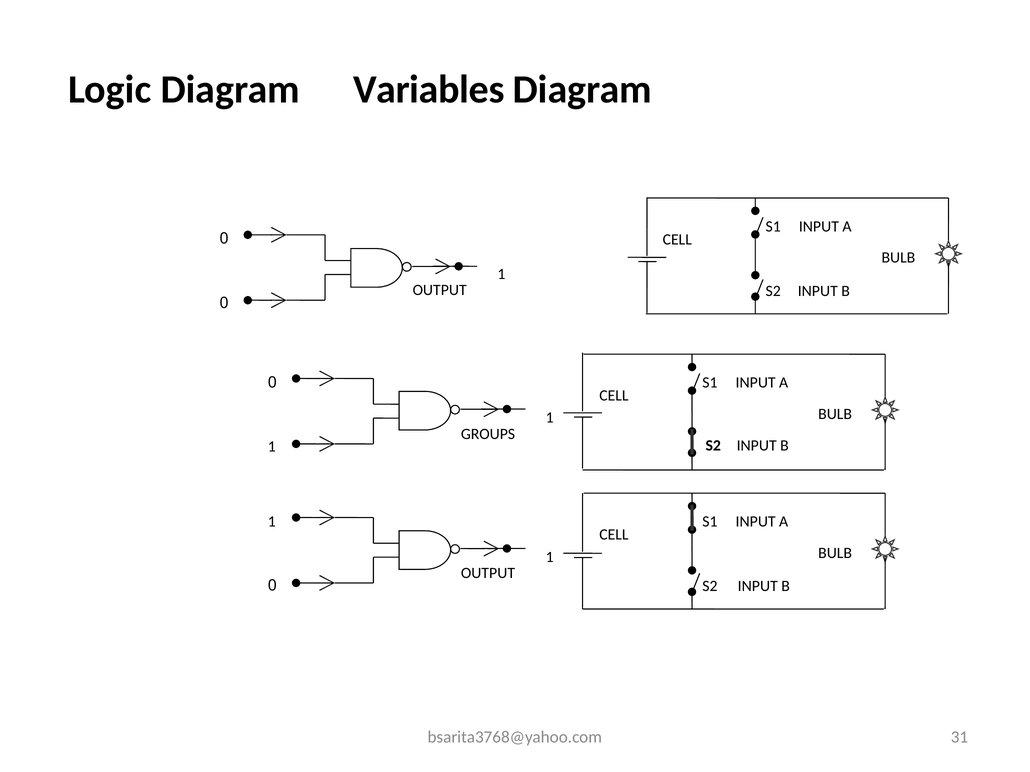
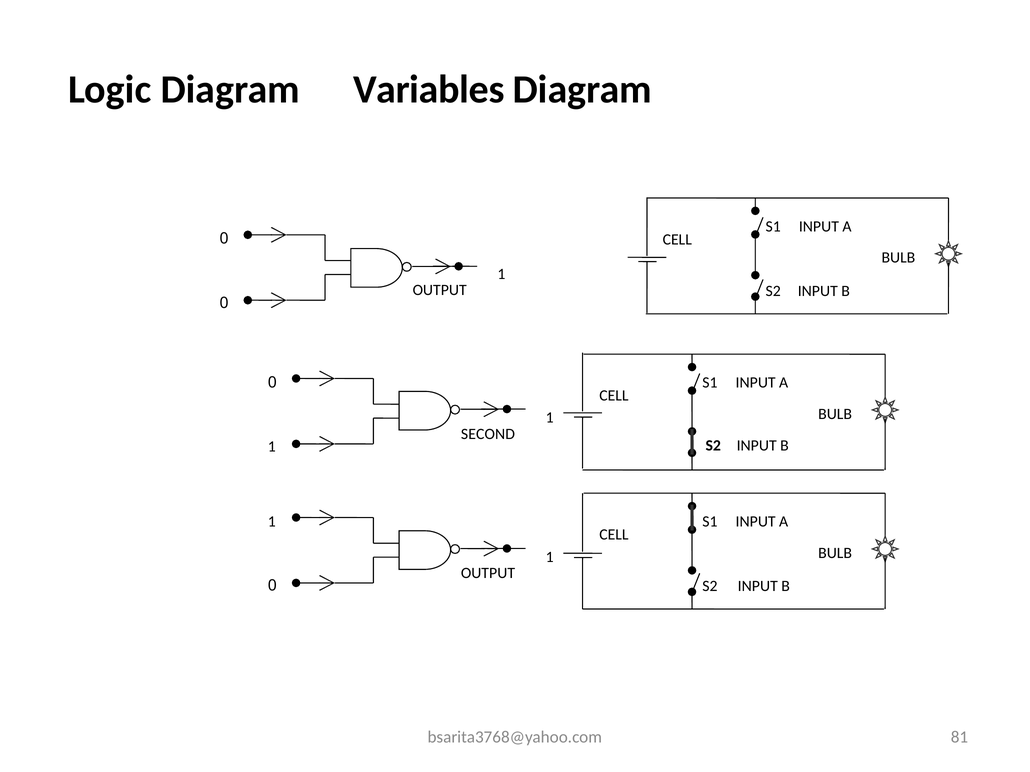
GROUPS: GROUPS -> SECOND (488, 434)
31: 31 -> 81 (960, 738)
